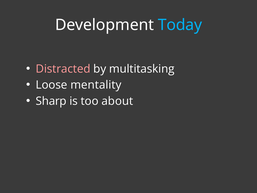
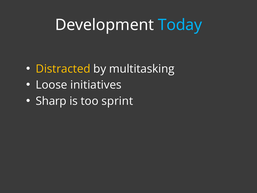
Distracted colour: pink -> yellow (63, 69)
mentality: mentality -> initiatives (96, 85)
about: about -> sprint (117, 101)
